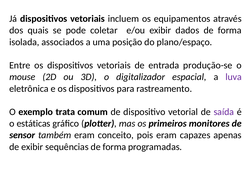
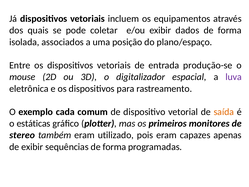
trata: trata -> cada (65, 112)
saída colour: purple -> orange (224, 112)
sensor: sensor -> stereo (22, 135)
conceito: conceito -> utilizado (116, 135)
